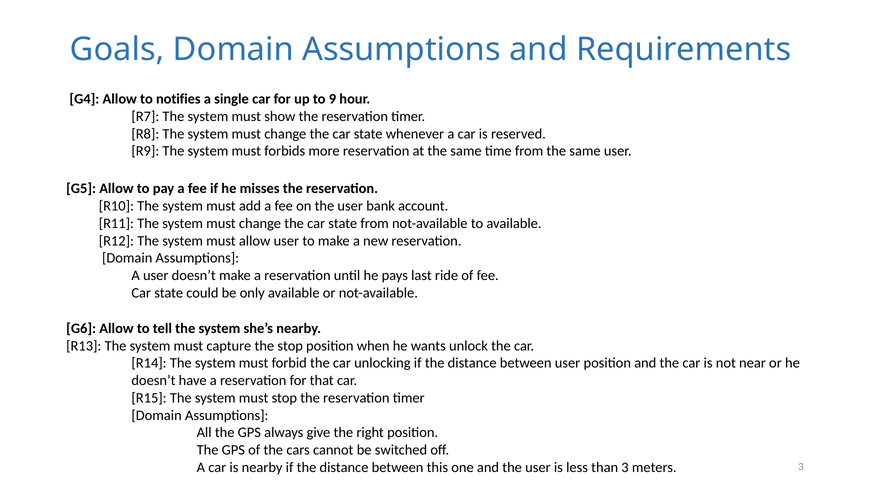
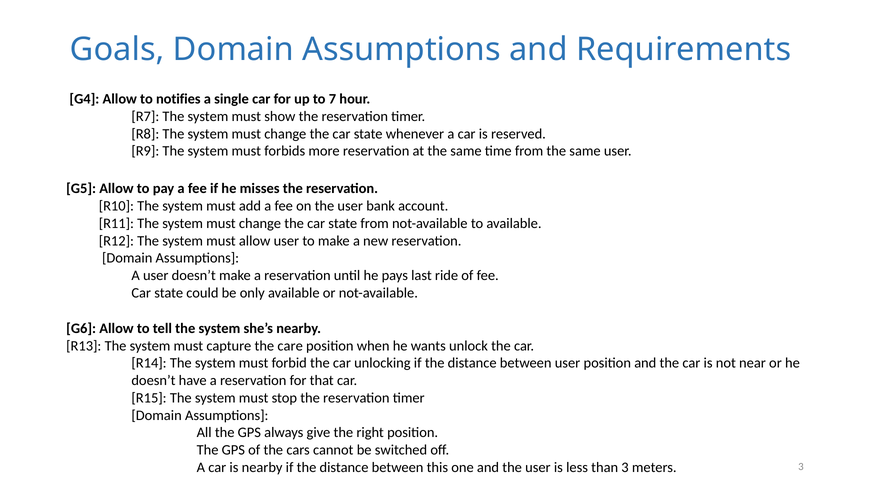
9: 9 -> 7 (332, 99)
the stop: stop -> care (290, 346)
